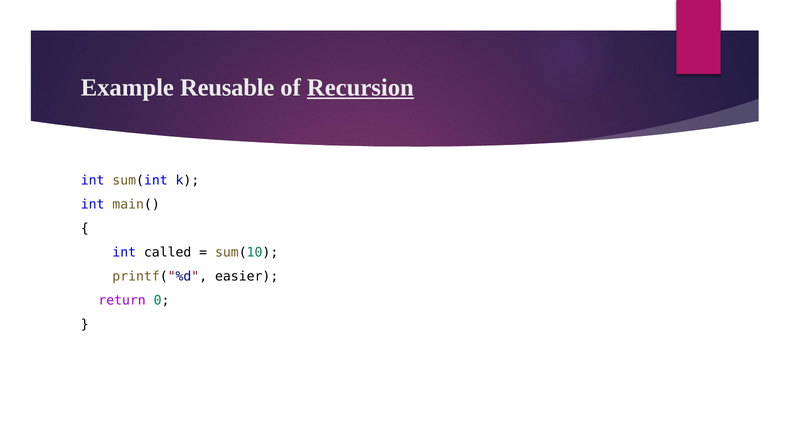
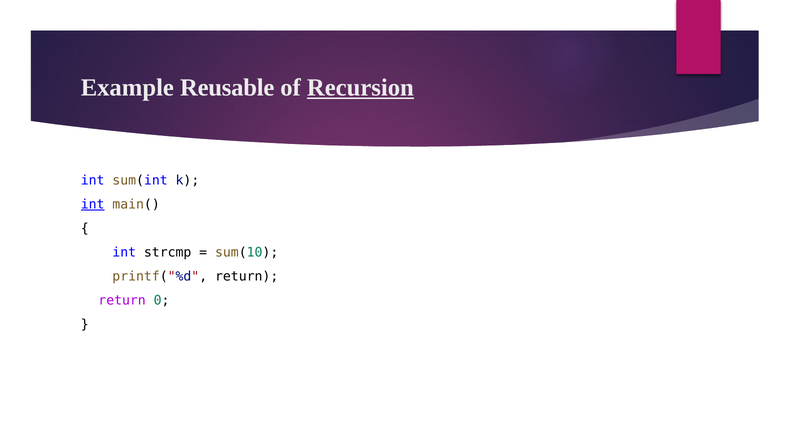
int underline: none -> present (93, 205)
called: called -> strcmp (168, 253)
printf("%d easier: easier -> return (247, 277)
